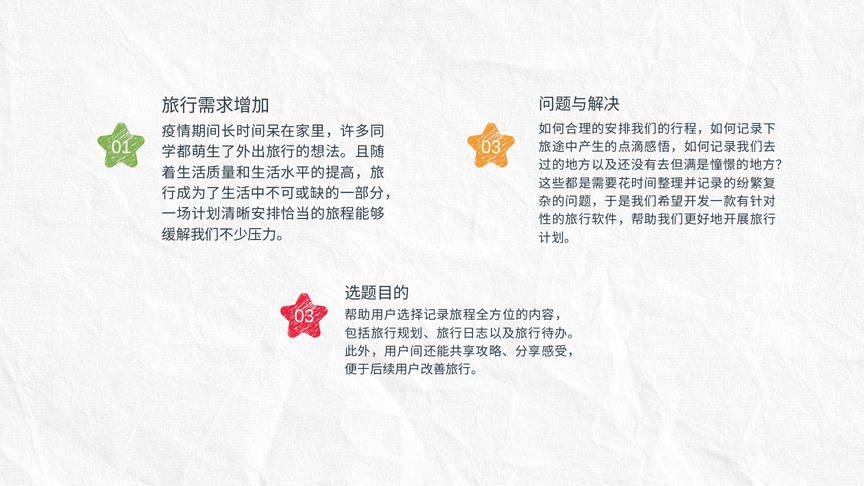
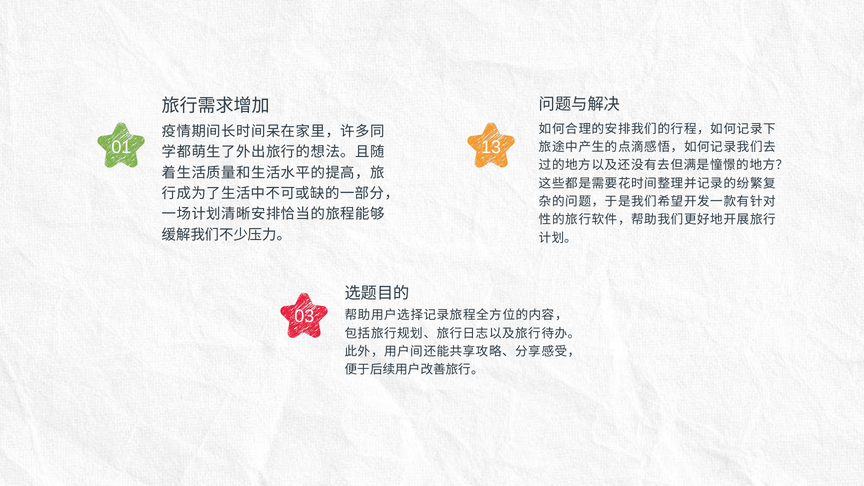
01 03: 03 -> 13 (491, 147)
